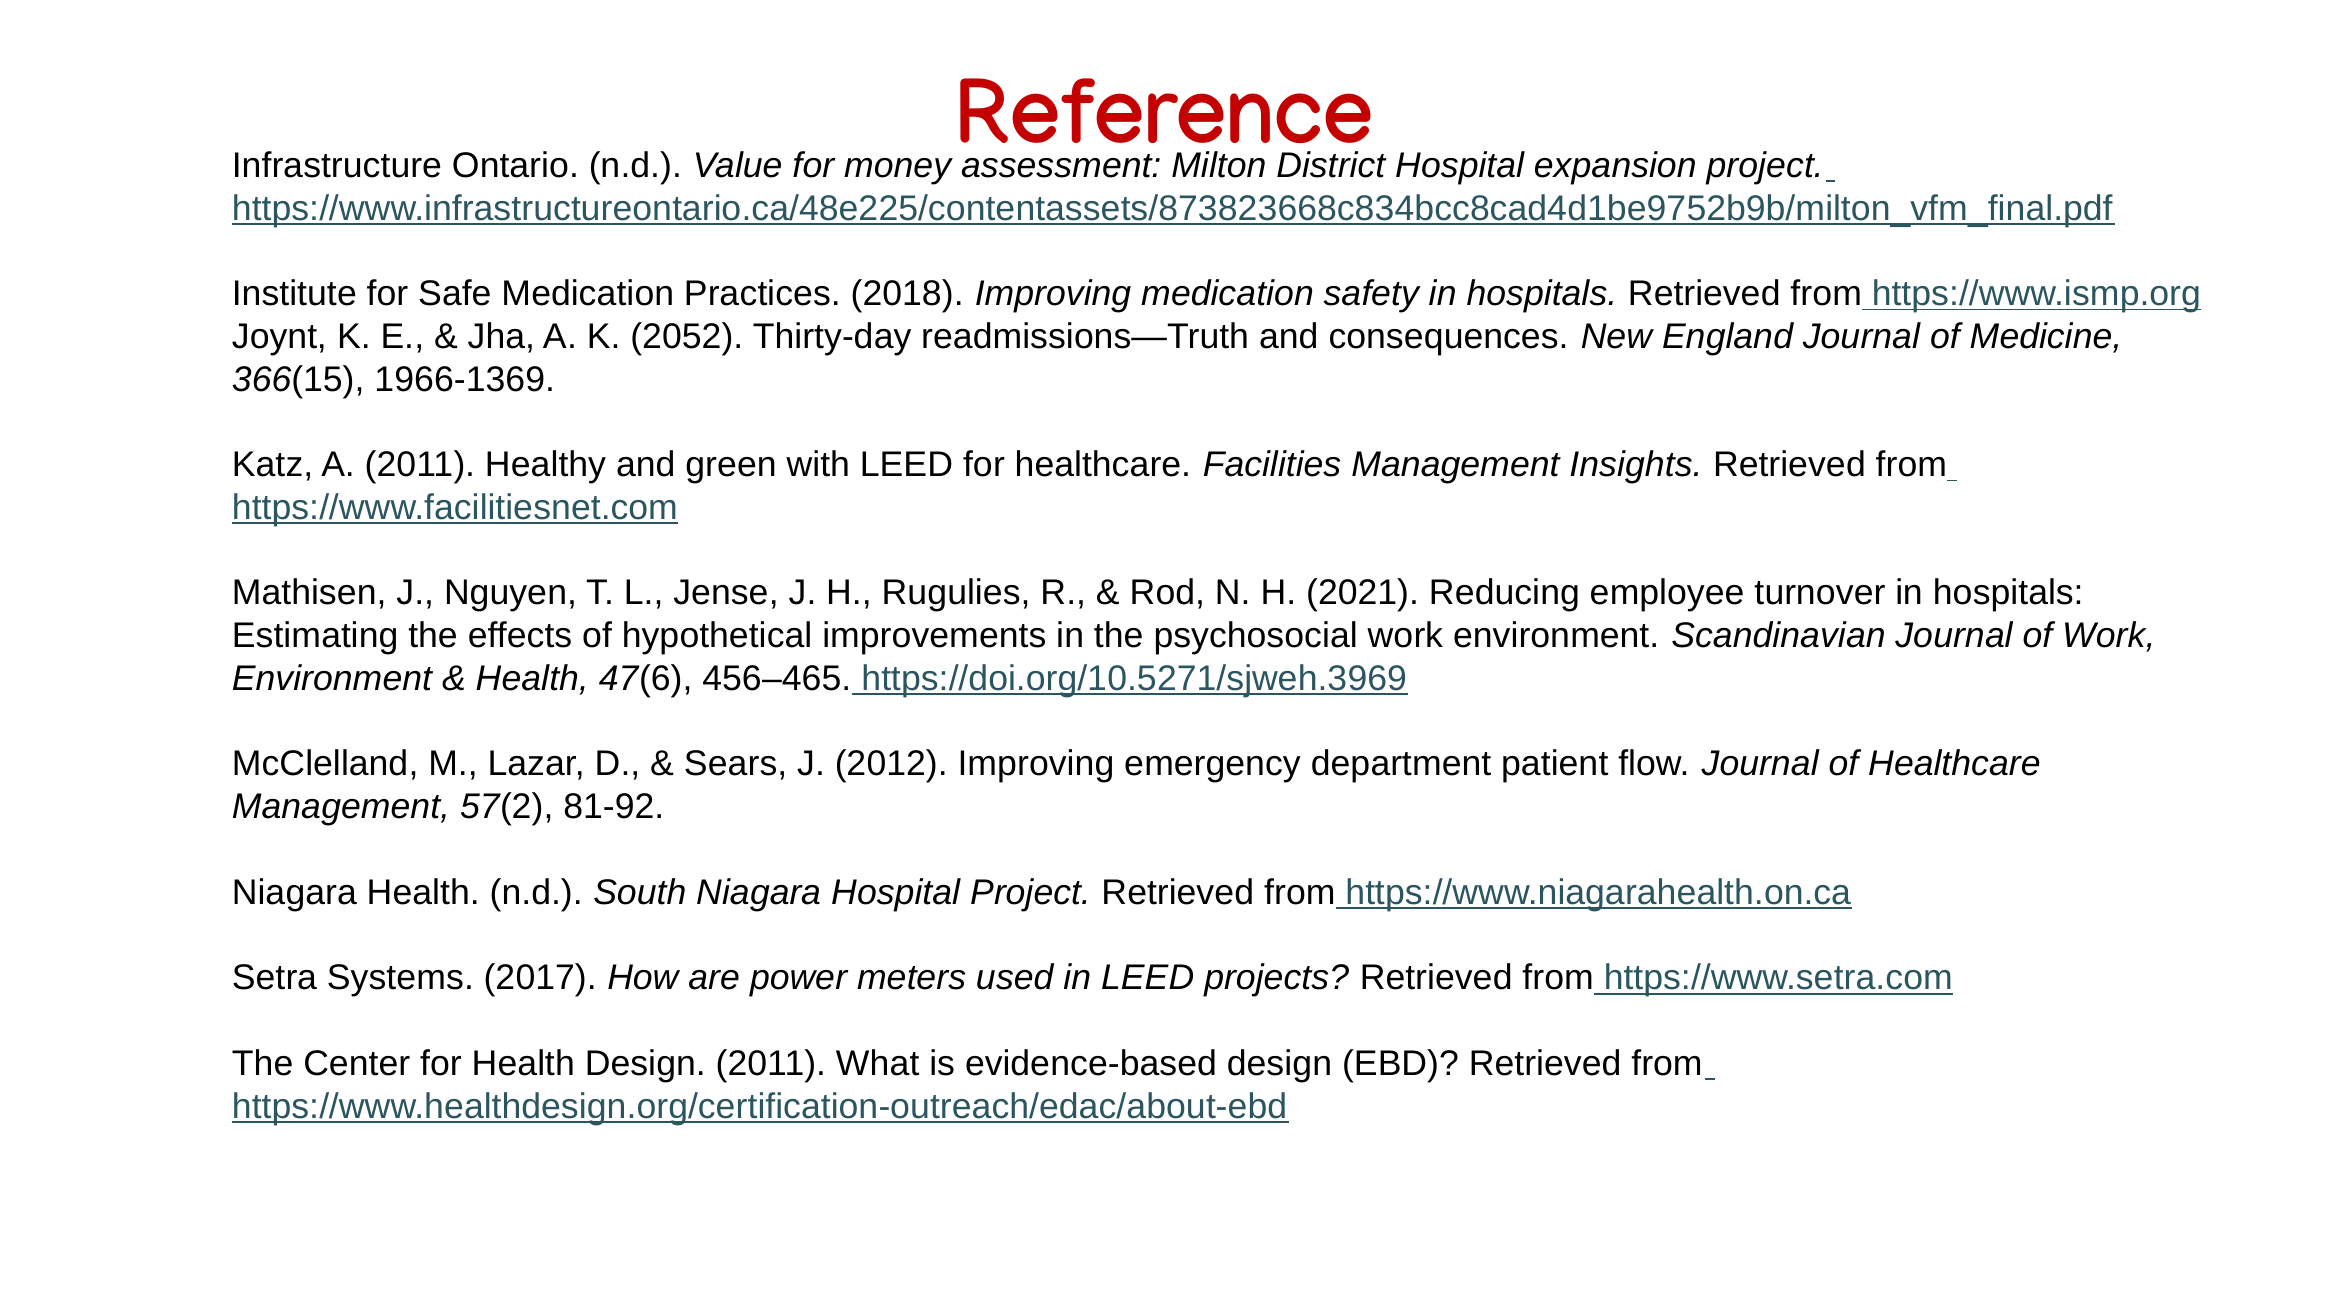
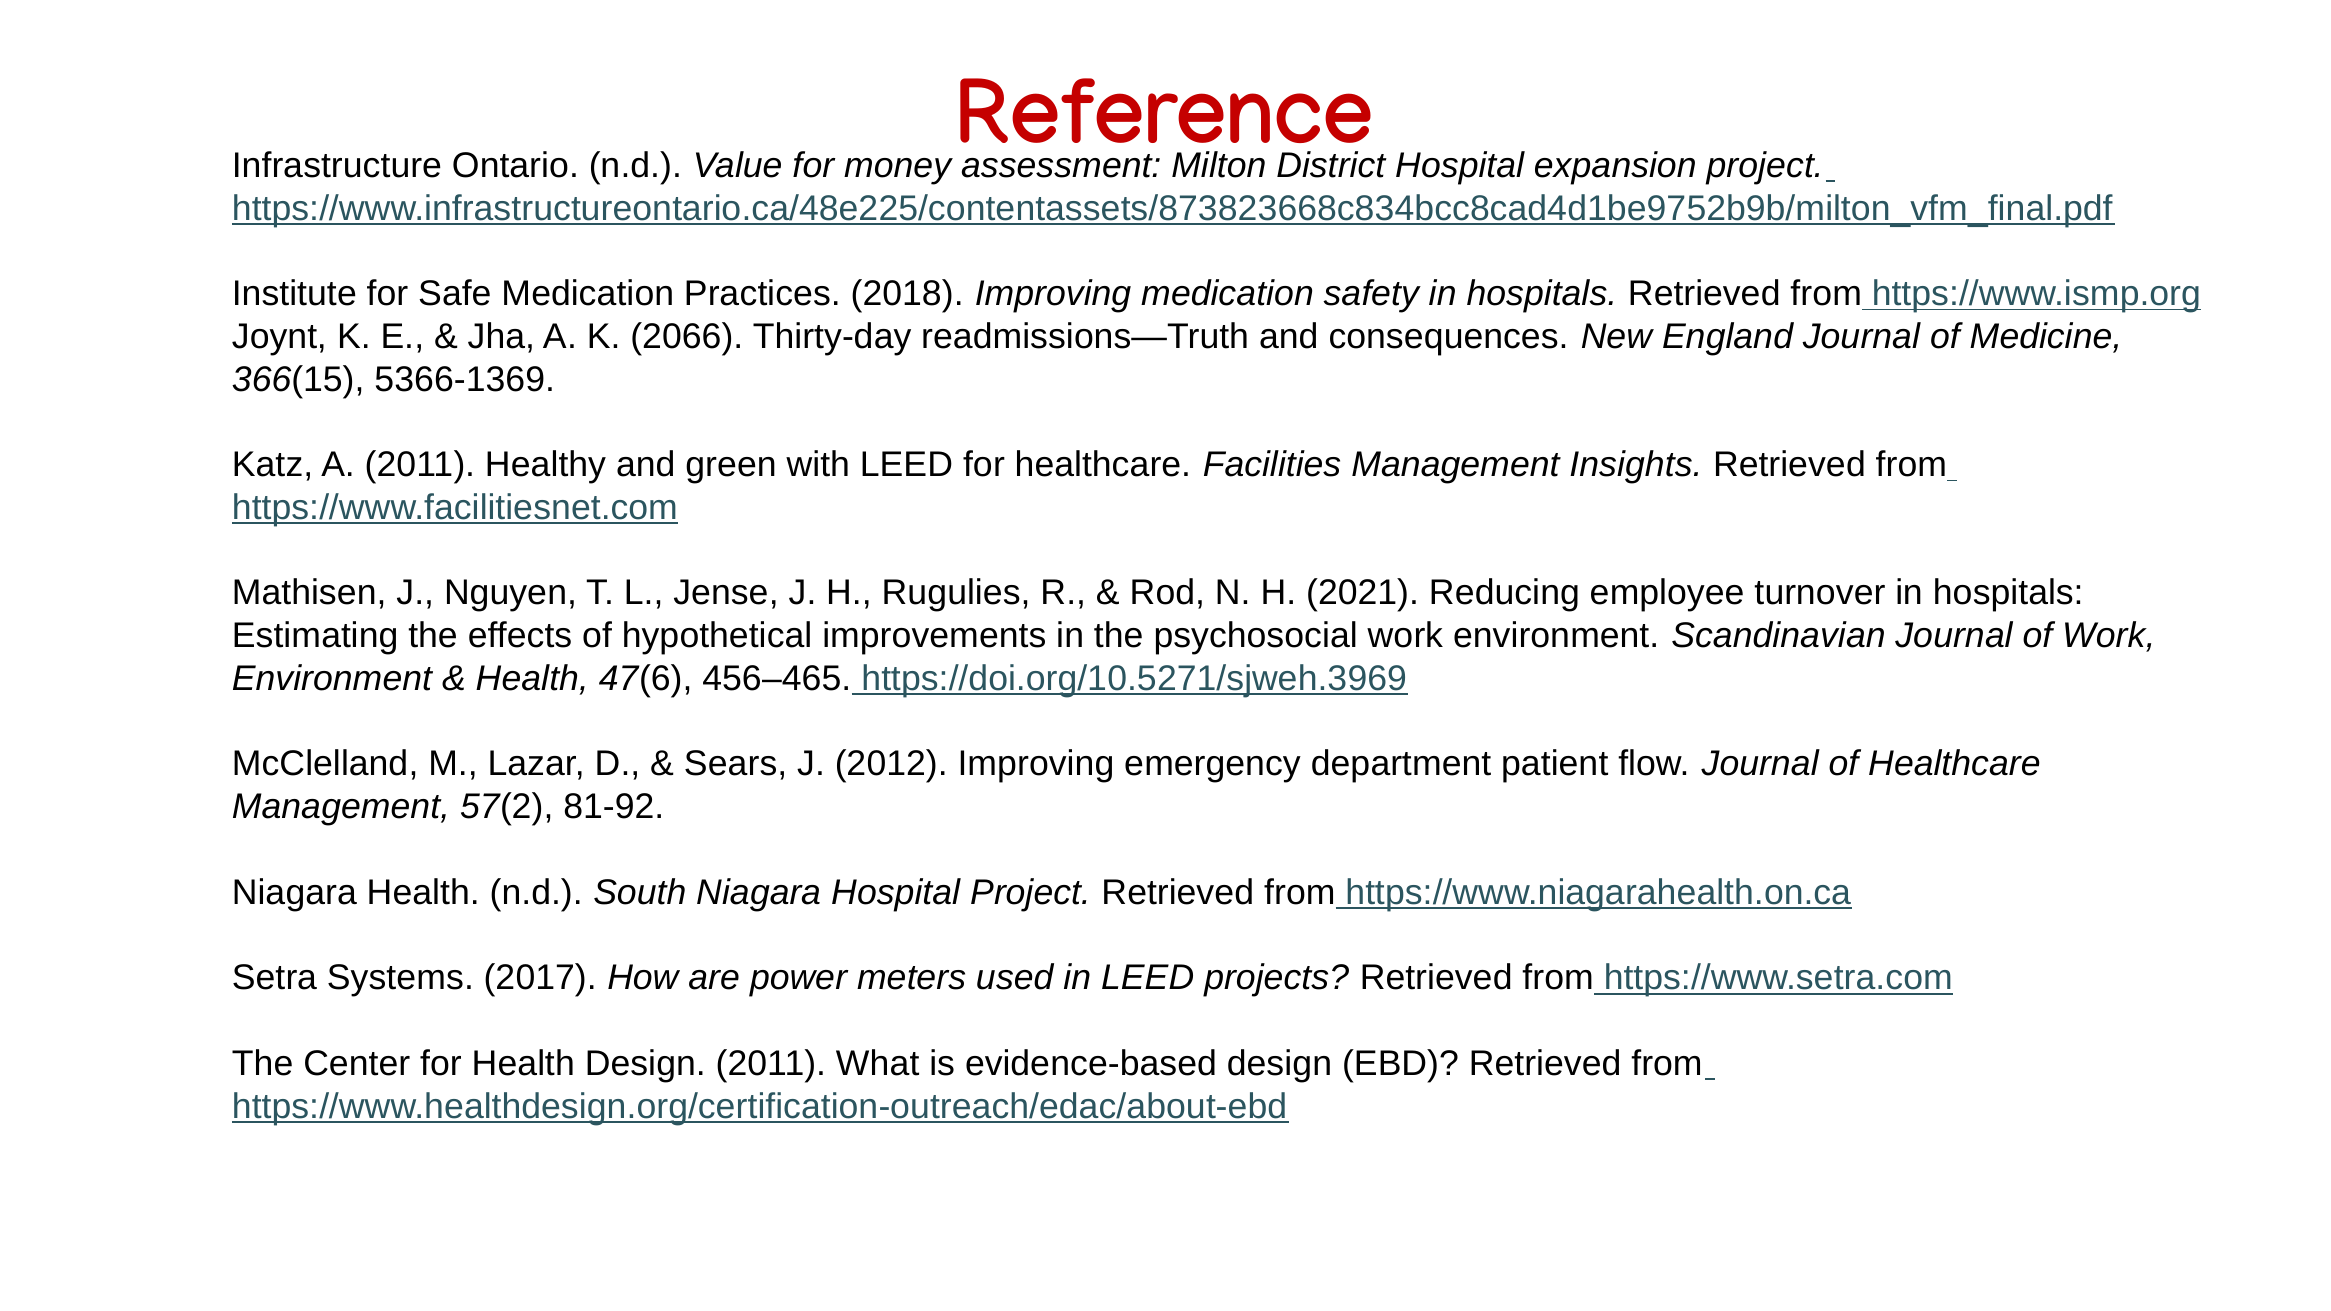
2052: 2052 -> 2066 (687, 337)
1966-1369: 1966-1369 -> 5366-1369 (465, 379)
